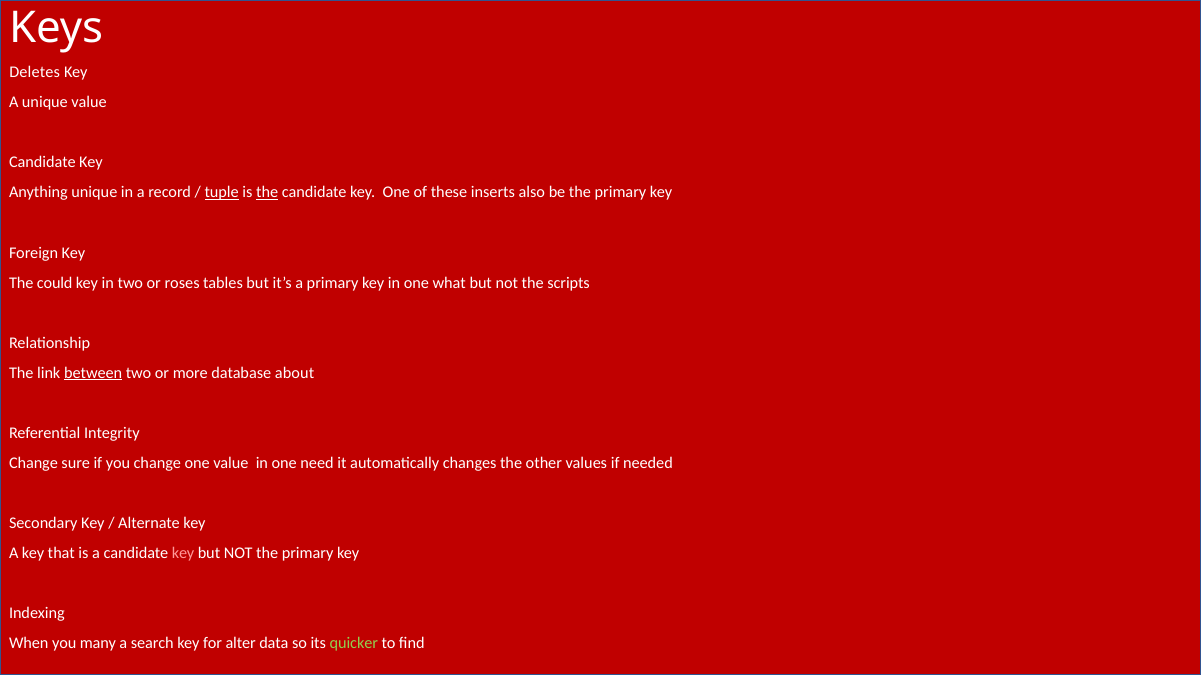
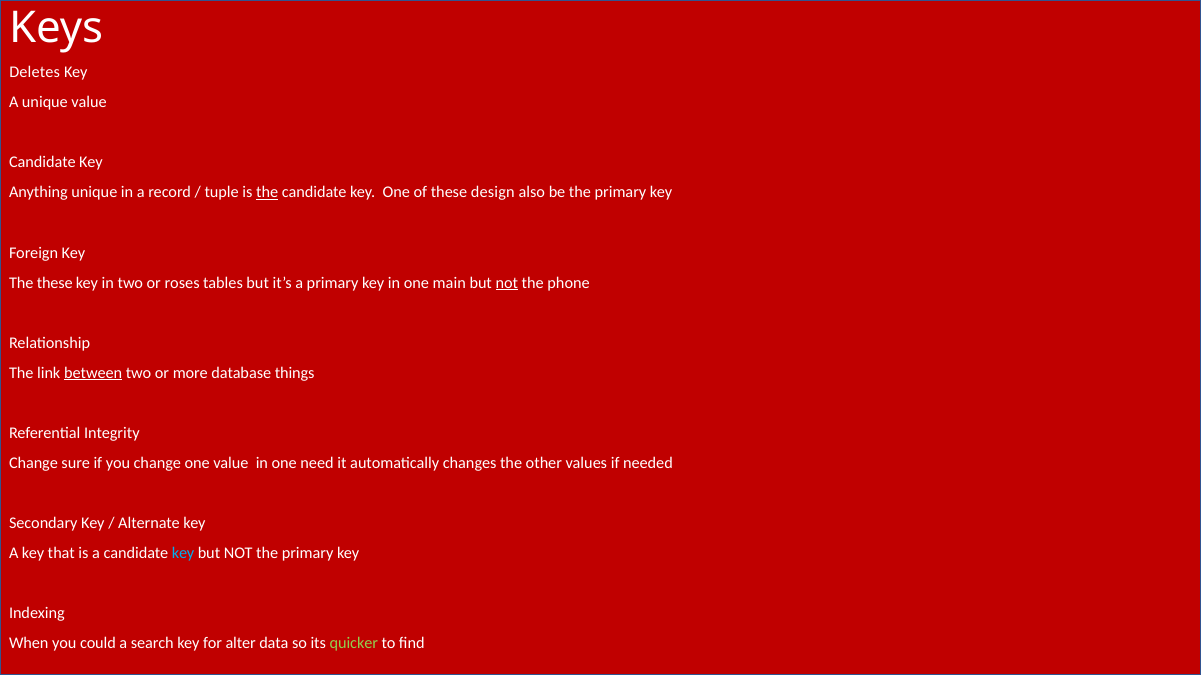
tuple underline: present -> none (222, 193)
inserts: inserts -> design (493, 193)
The could: could -> these (55, 283)
what: what -> main (449, 283)
not underline: none -> present (507, 283)
scripts: scripts -> phone (569, 283)
about: about -> things (295, 373)
key colour: pink -> light blue (183, 554)
many: many -> could (98, 644)
